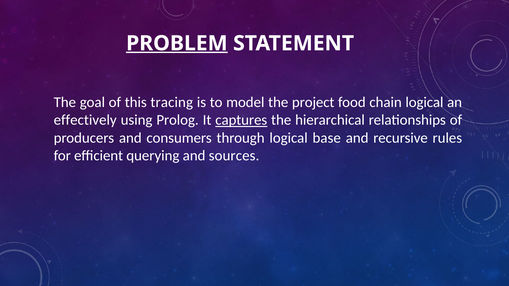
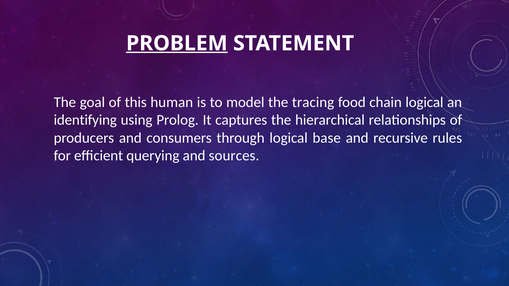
tracing: tracing -> human (172, 102)
project: project -> tracing (313, 102)
effectively: effectively -> identifying (85, 120)
captures underline: present -> none (241, 120)
